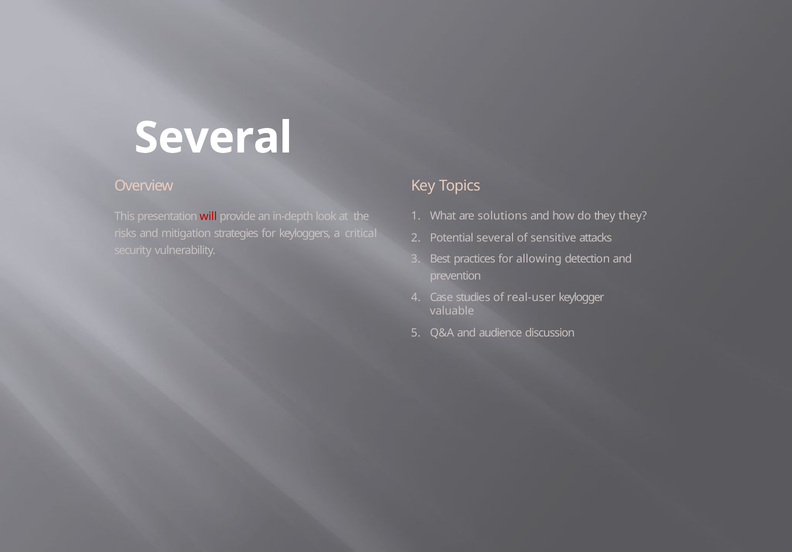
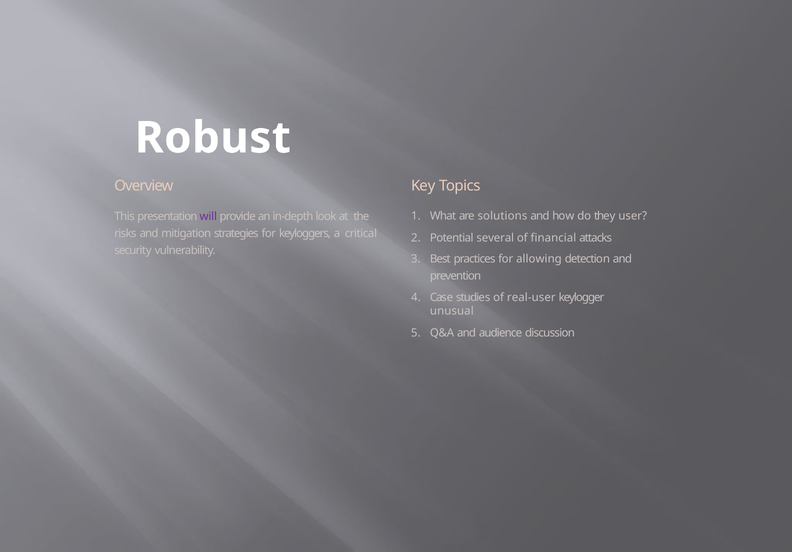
Several: Several -> Robust (213, 138)
they they: they -> user (633, 216)
will colour: red -> purple (208, 216)
sensitive: sensitive -> financial (553, 238)
valuable: valuable -> unusual (452, 311)
